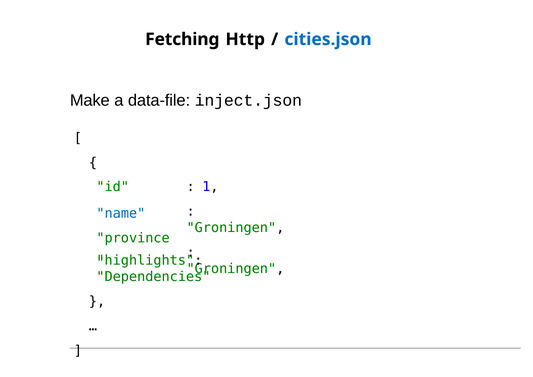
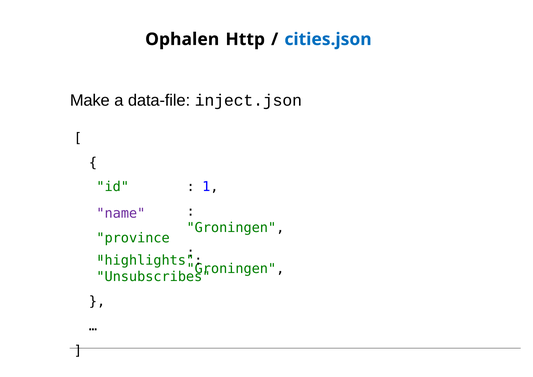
Fetching: Fetching -> Ophalen (182, 39)
name colour: blue -> purple (121, 213)
Dependencies: Dependencies -> Unsubscribes (153, 277)
